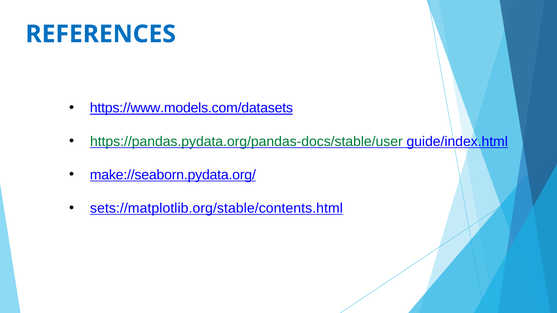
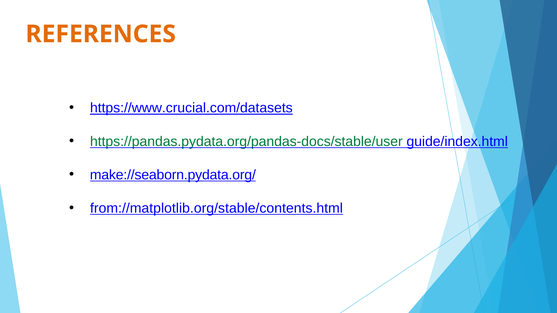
REFERENCES colour: blue -> orange (101, 34)
https://www.models.com/datasets: https://www.models.com/datasets -> https://www.crucial.com/datasets (191, 108)
sets://matplotlib.org/stable/contents.html: sets://matplotlib.org/stable/contents.html -> from://matplotlib.org/stable/contents.html (216, 208)
